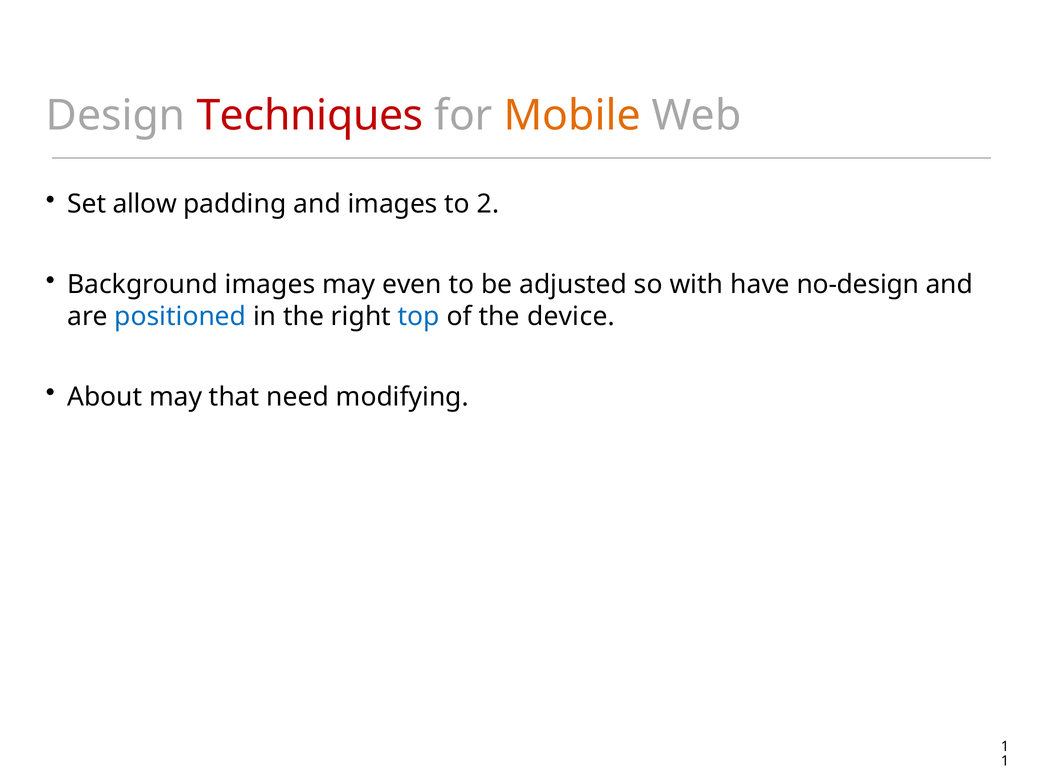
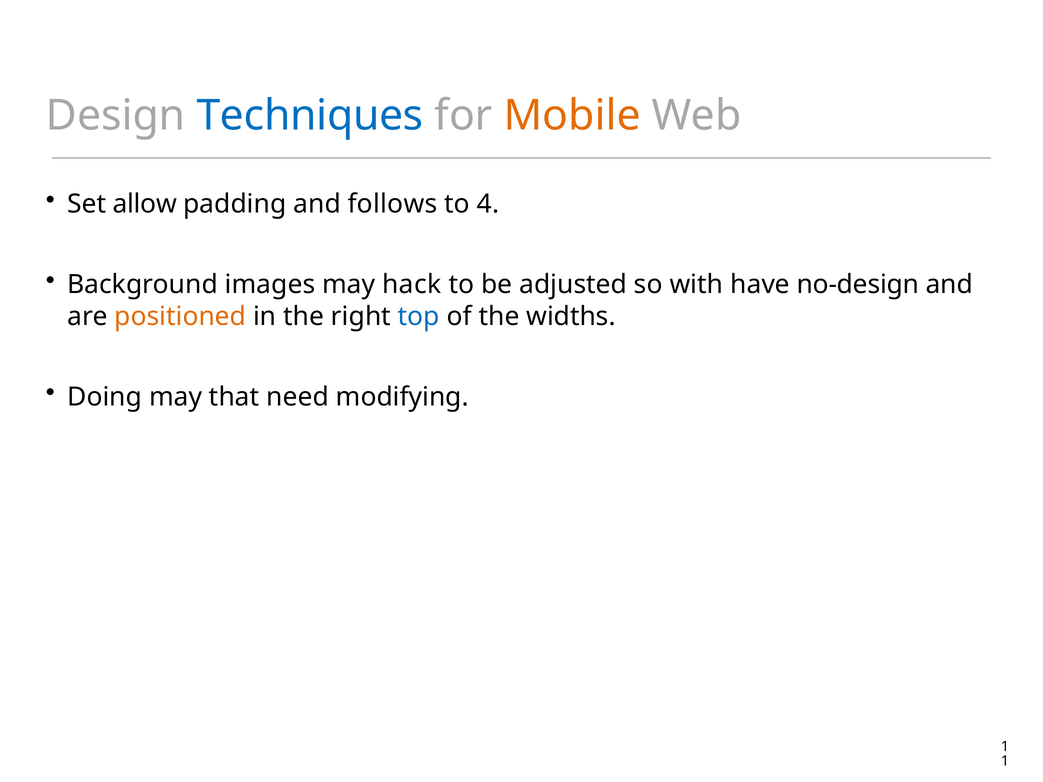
Techniques colour: red -> blue (310, 116)
and images: images -> follows (392, 204)
2: 2 -> 4 (488, 204)
even: even -> hack (412, 285)
positioned colour: blue -> orange (180, 317)
device: device -> widths (571, 317)
About: About -> Doing (105, 397)
